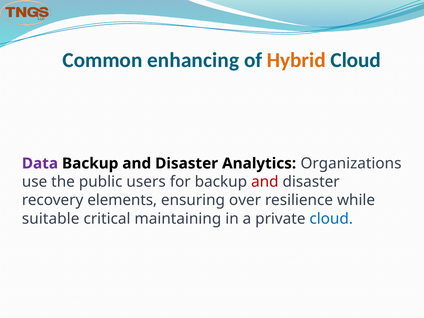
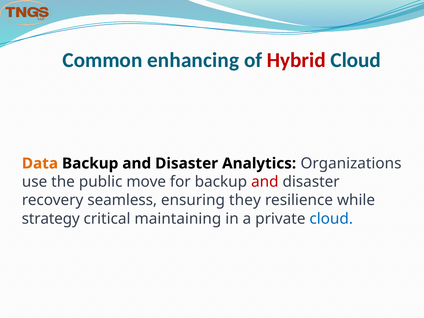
Hybrid colour: orange -> red (296, 60)
Data colour: purple -> orange (40, 163)
users: users -> move (146, 182)
elements: elements -> seamless (122, 200)
over: over -> they (245, 200)
suitable: suitable -> strategy (51, 219)
